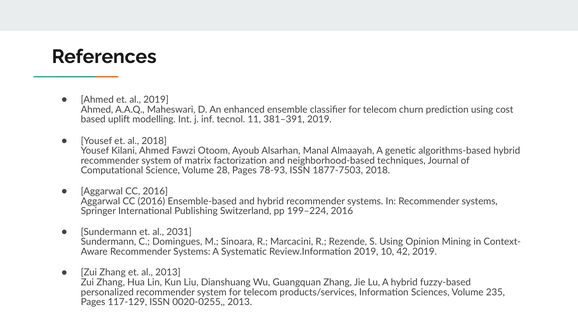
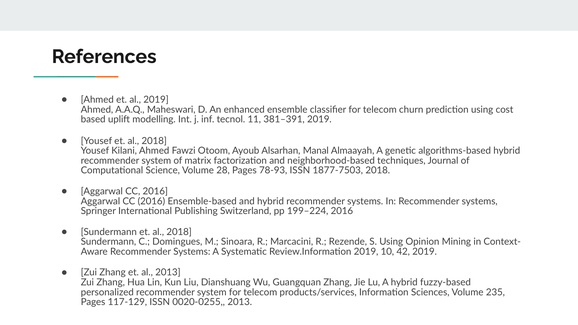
Sundermann et al 2031: 2031 -> 2018 (179, 232)
